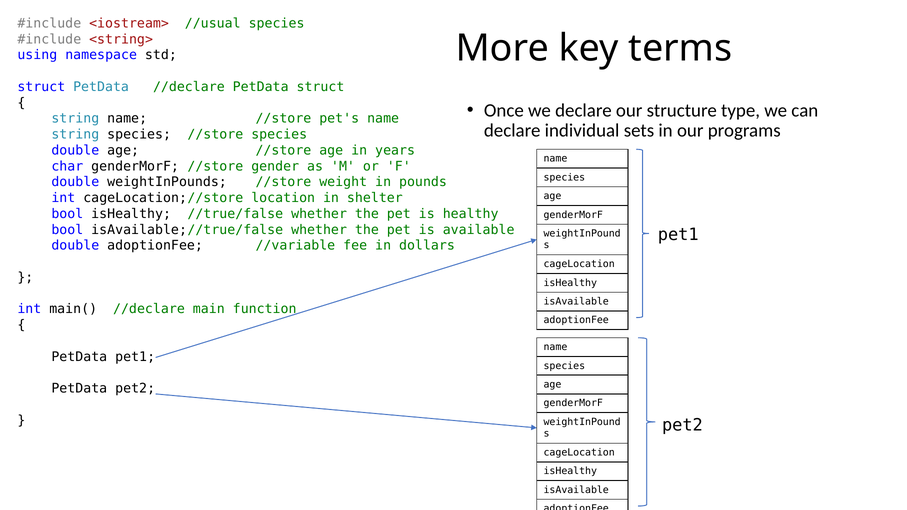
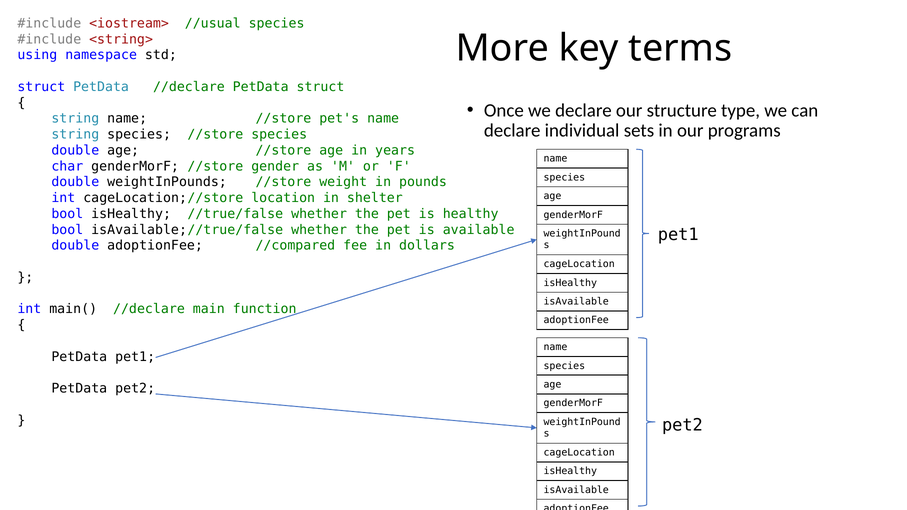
//variable: //variable -> //compared (295, 246)
